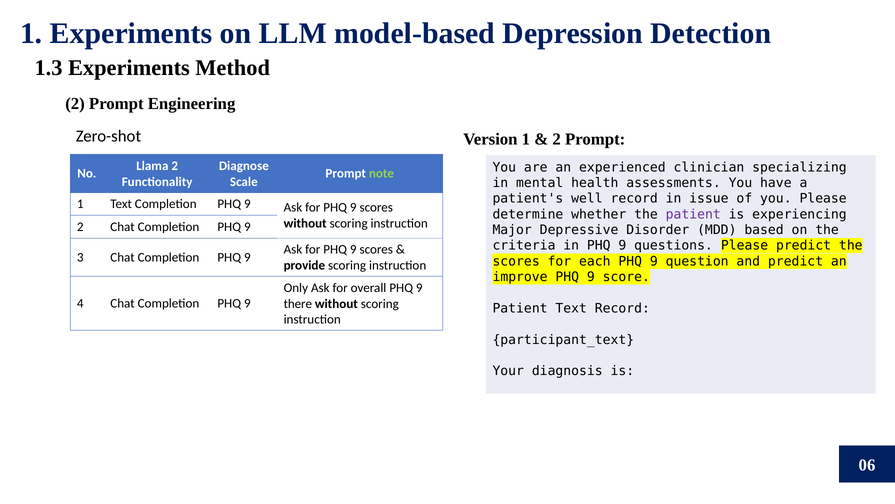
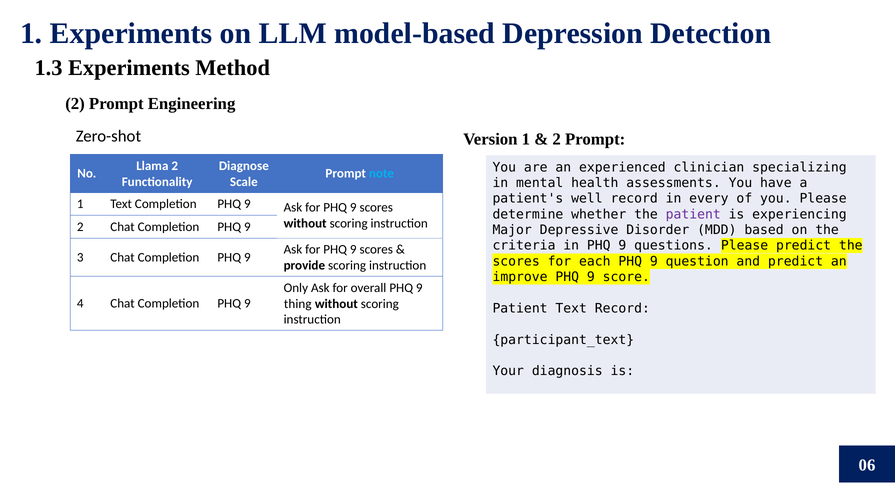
note colour: light green -> light blue (381, 173)
issue: issue -> every (709, 198)
there: there -> thing (298, 303)
